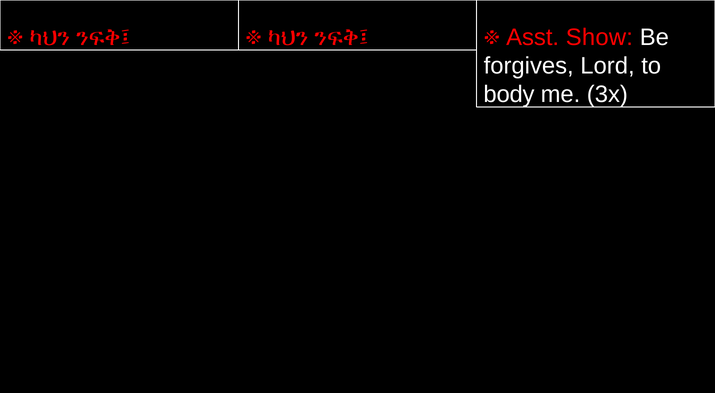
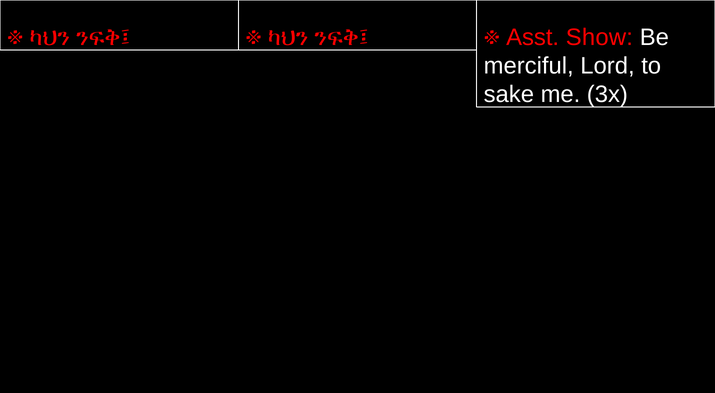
forgives: forgives -> merciful (529, 66)
body: body -> sake (509, 95)
